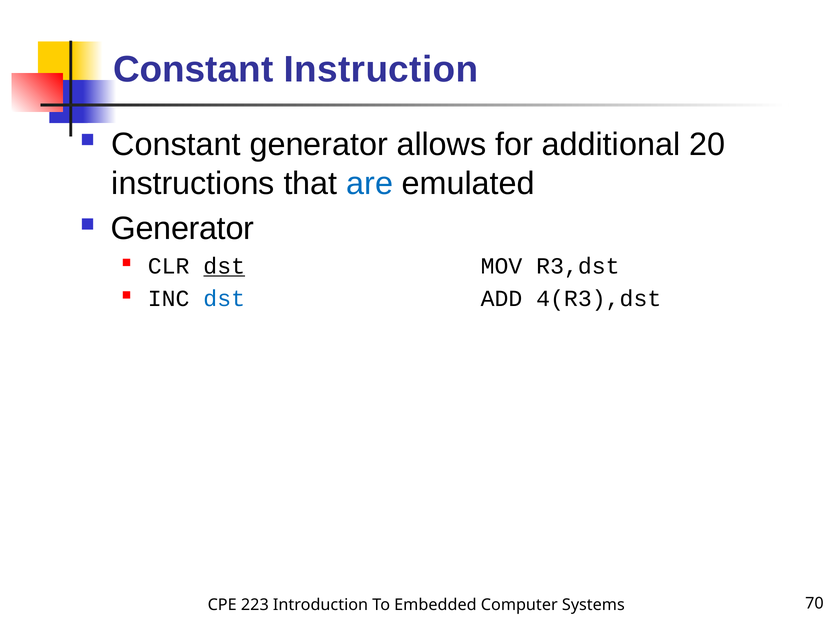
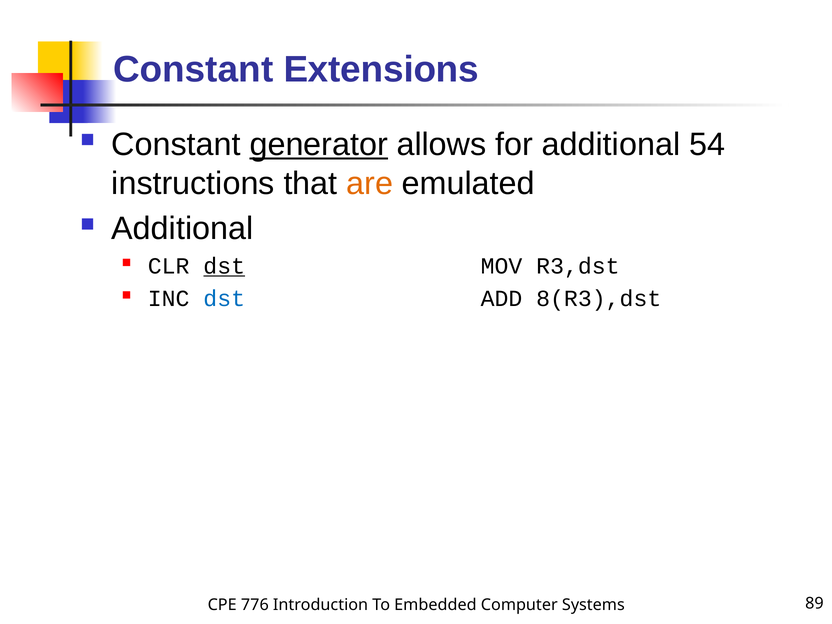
Instruction: Instruction -> Extensions (381, 70)
generator underline: none -> present (319, 145)
20: 20 -> 54 (707, 145)
are colour: blue -> orange (370, 183)
Generator: Generator -> Additional (182, 229)
4(R3),dst: 4(R3),dst -> 8(R3),dst (599, 298)
223: 223 -> 776 (255, 605)
70: 70 -> 89 (814, 603)
